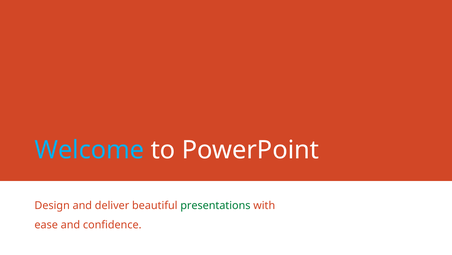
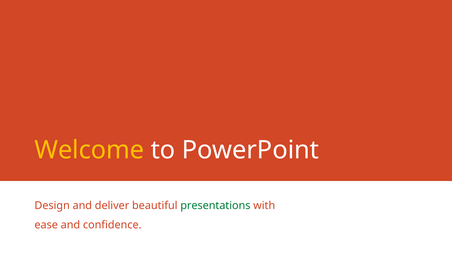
Welcome colour: light blue -> yellow (89, 150)
